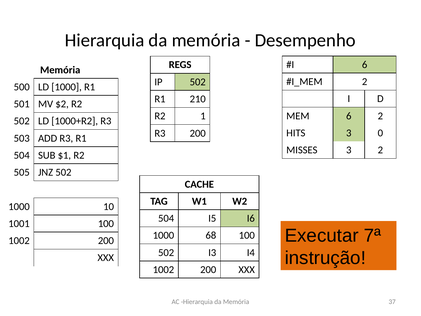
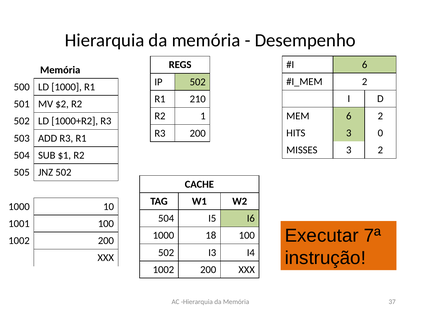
68: 68 -> 18 (211, 235)
